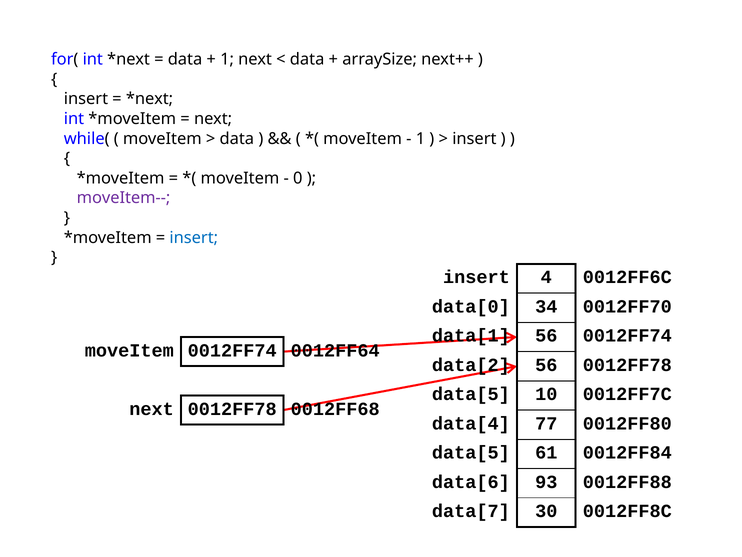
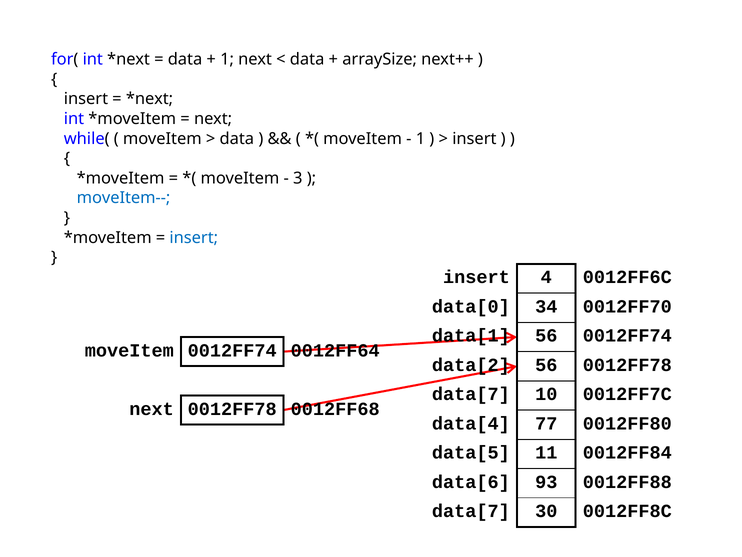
0: 0 -> 3 (298, 178)
moveItem-- colour: purple -> blue (124, 198)
data[5: data[5 -> data[7 (471, 394)
61: 61 -> 11 (546, 452)
